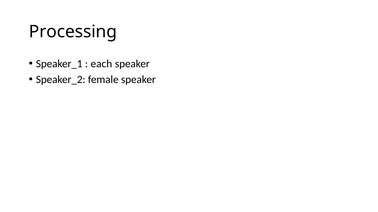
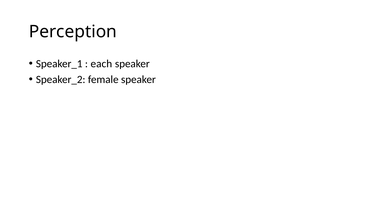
Processing: Processing -> Perception (73, 32)
